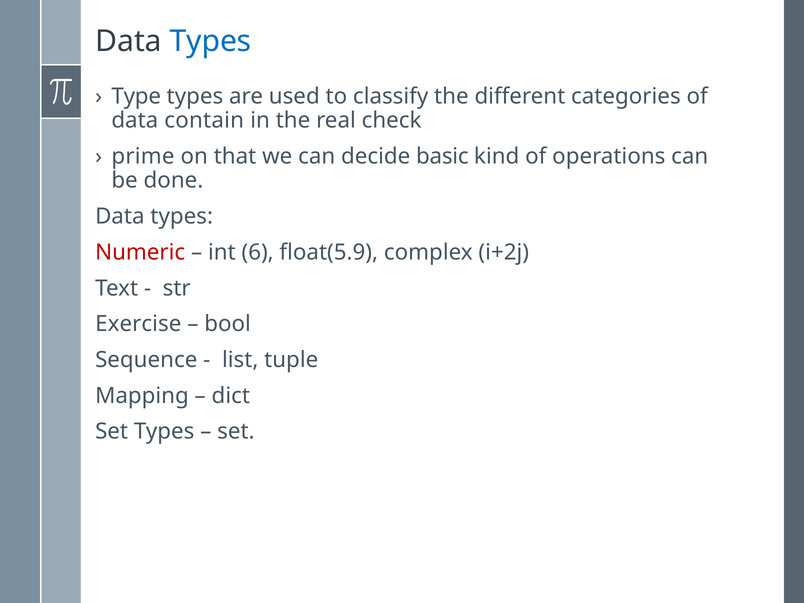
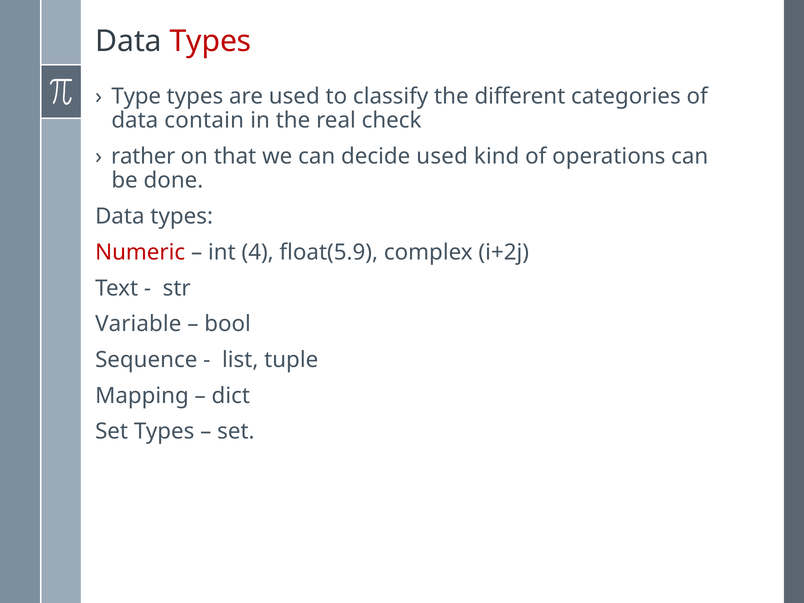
Types colour: blue -> red (211, 41)
prime: prime -> rather (143, 156)
decide basic: basic -> used (442, 156)
6: 6 -> 4 (258, 252)
Exercise: Exercise -> Variable (138, 324)
